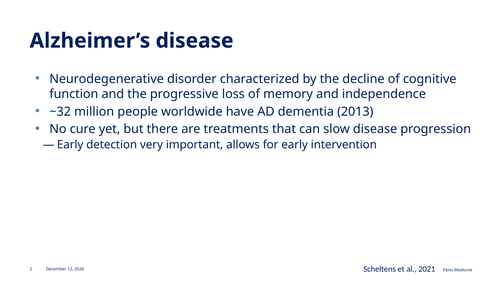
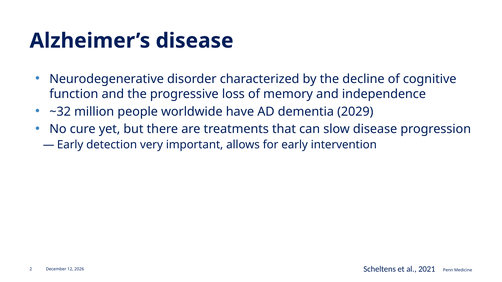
2013: 2013 -> 2029 (355, 112)
